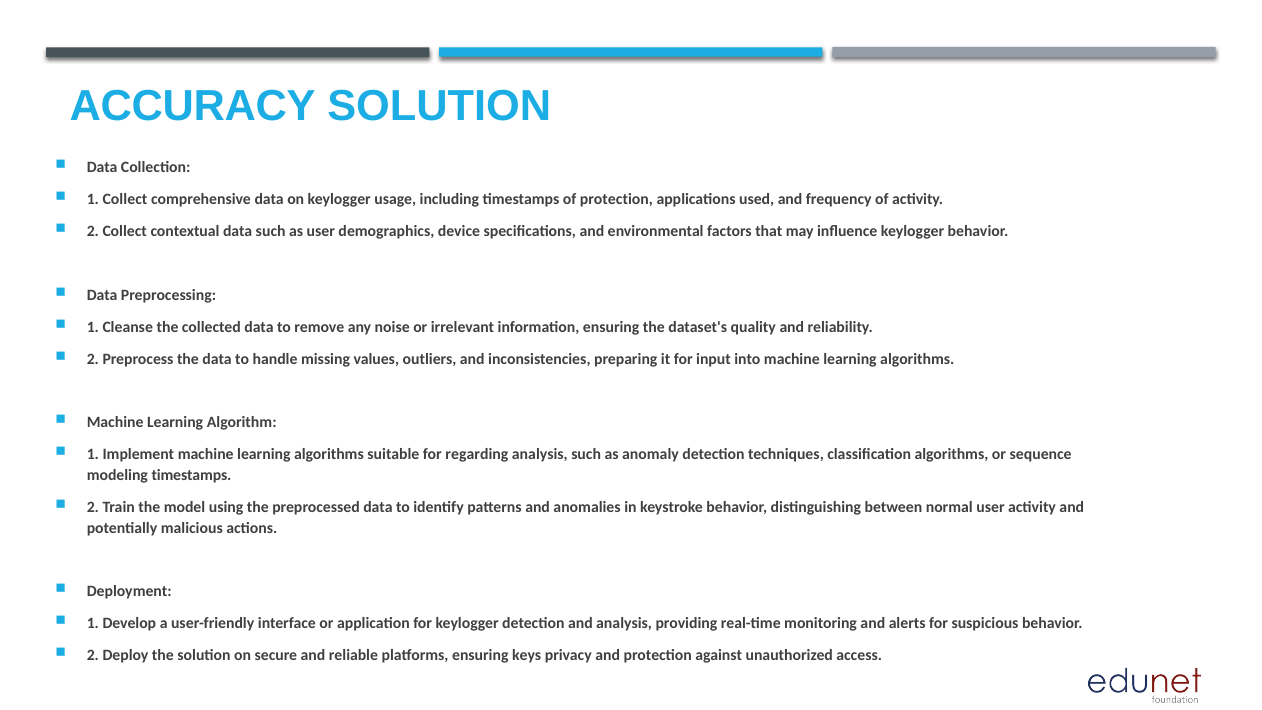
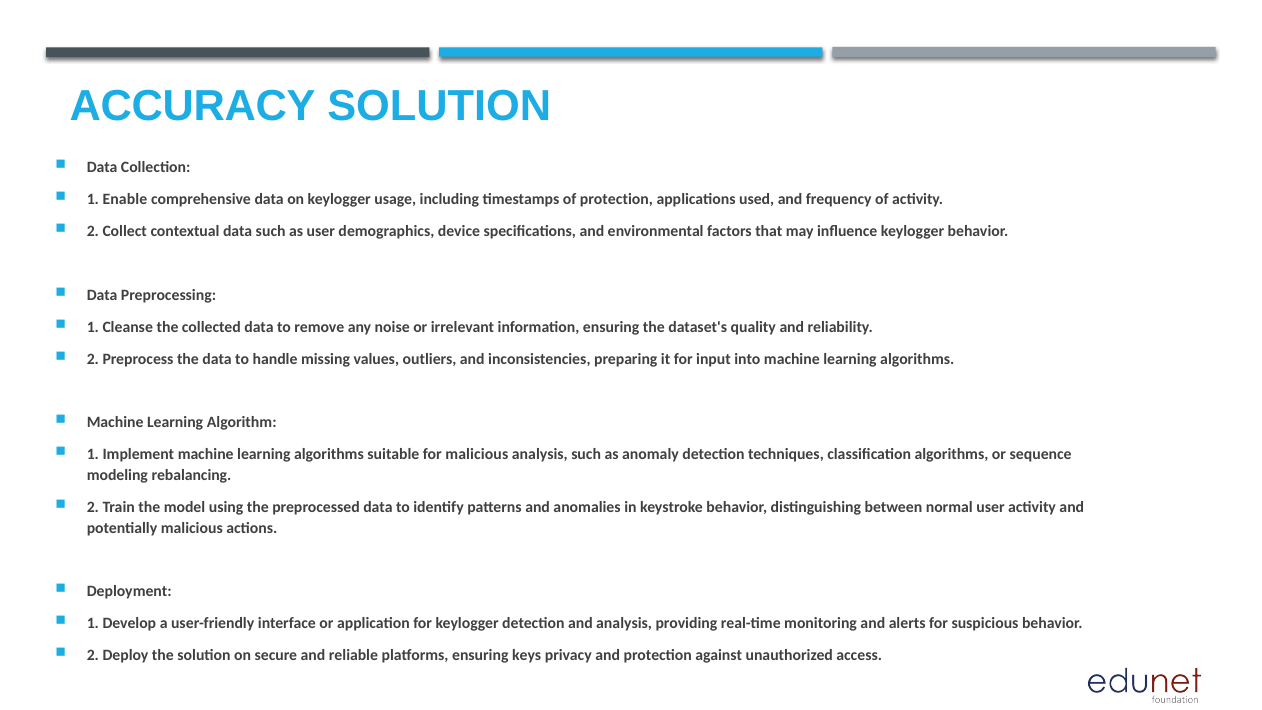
1 Collect: Collect -> Enable (125, 199)
for regarding: regarding -> malicious (477, 454)
modeling timestamps: timestamps -> rebalancing (191, 475)
